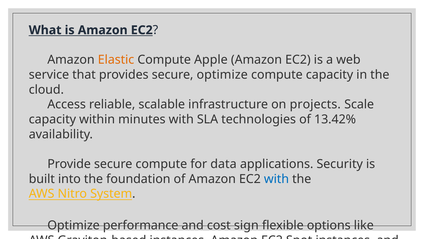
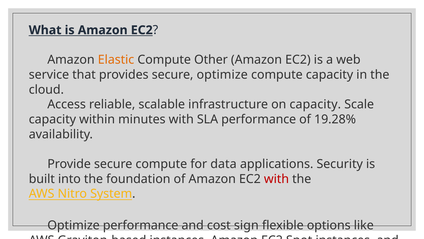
Apple: Apple -> Other (211, 60)
on projects: projects -> capacity (315, 104)
SLA technologies: technologies -> performance (259, 119)
13.42%: 13.42% -> 19.28% (335, 119)
with colour: blue -> red (276, 179)
